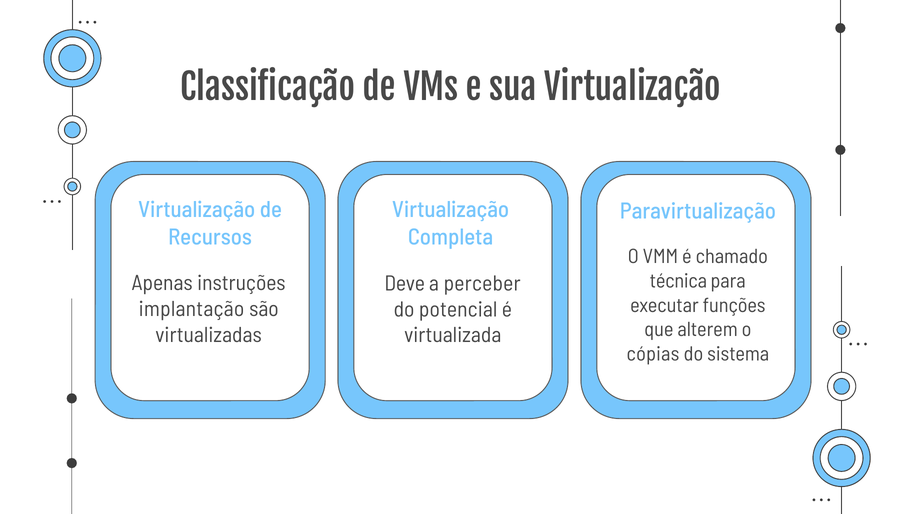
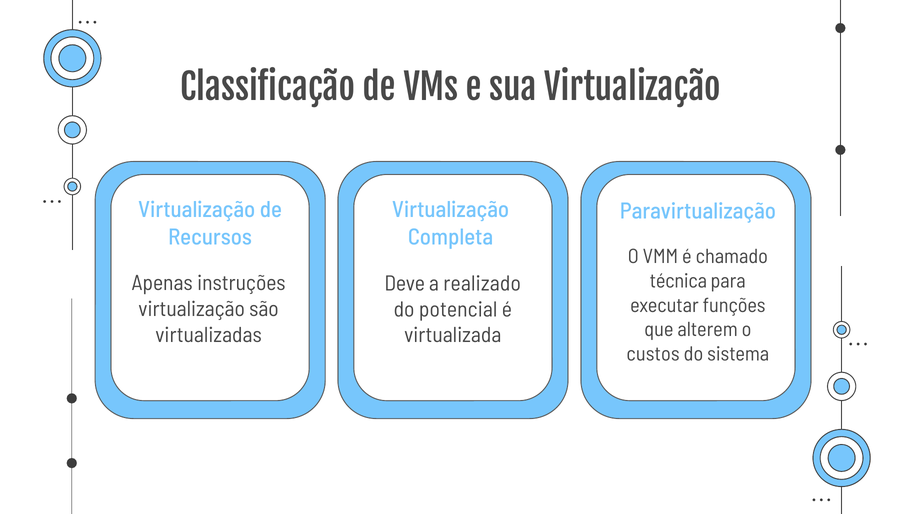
perceber: perceber -> realizado (482, 284)
implantação: implantação -> virtualização (192, 309)
cópias: cópias -> custos (653, 354)
